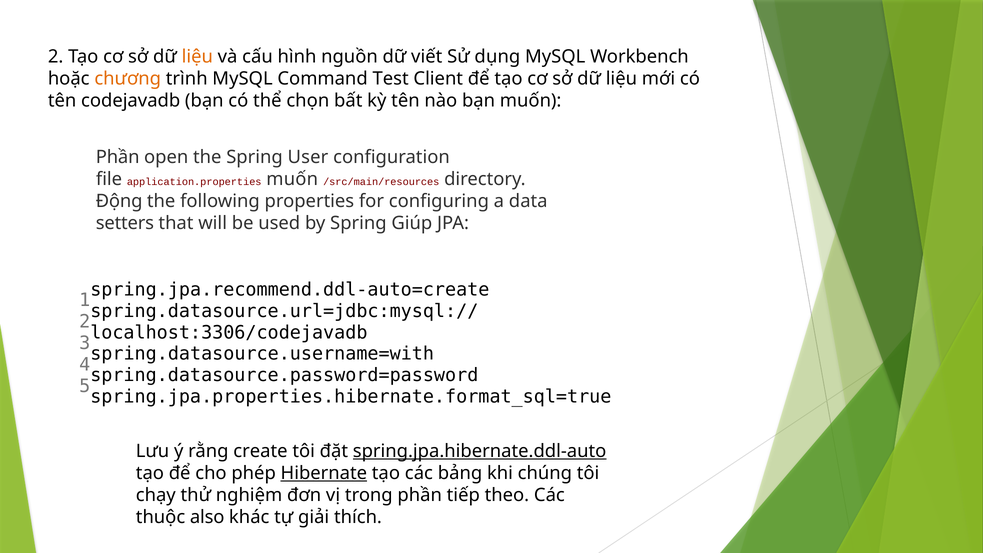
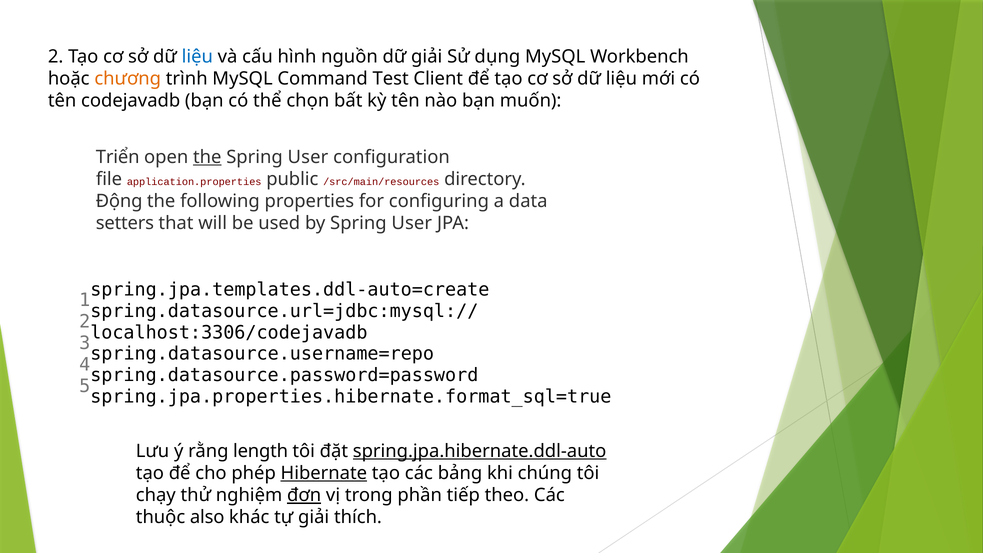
liệu colour: orange -> blue (197, 57)
dữ viết: viết -> giải (427, 57)
Phần: Phần -> Triển (118, 157)
the underline: none -> present (207, 157)
application.properties muốn: muốn -> public (292, 179)
by Spring Giúp: Giúp -> User (412, 223)
spring.jpa.recommend.ddl-auto=create: spring.jpa.recommend.ddl-auto=create -> spring.jpa.templates.ddl-auto=create (290, 290)
spring.datasource.username=with: spring.datasource.username=with -> spring.datasource.username=repo (262, 354)
create: create -> length (261, 451)
đơn underline: none -> present (304, 495)
